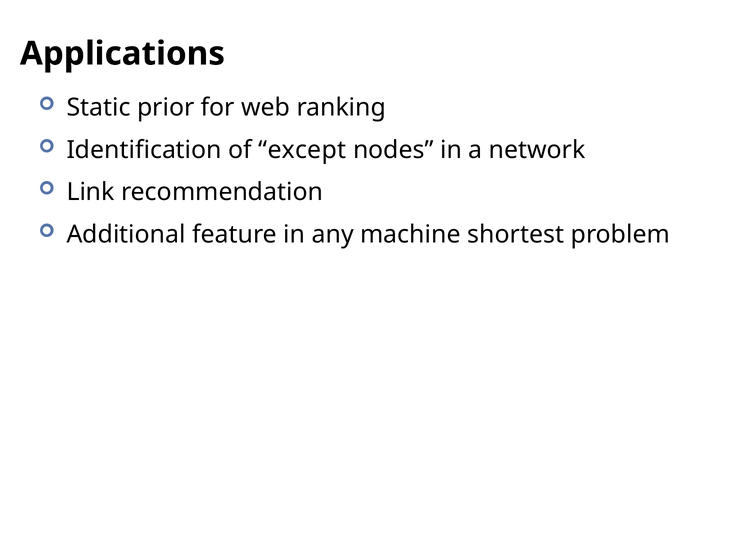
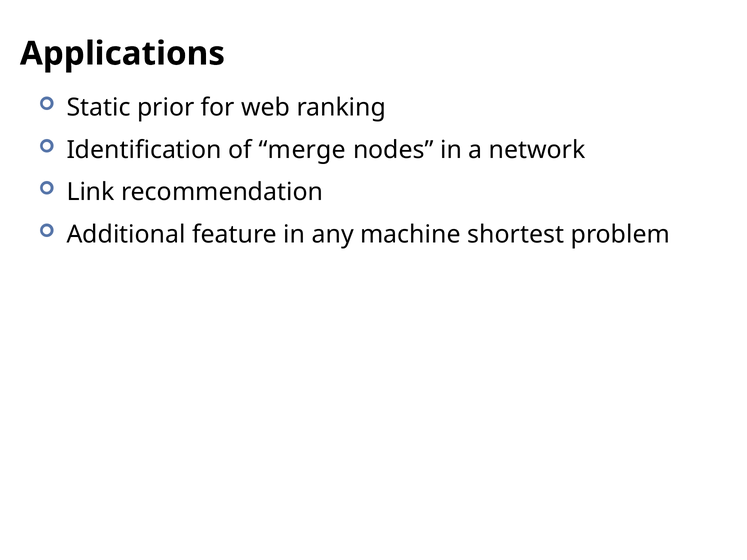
except: except -> merge (302, 150)
